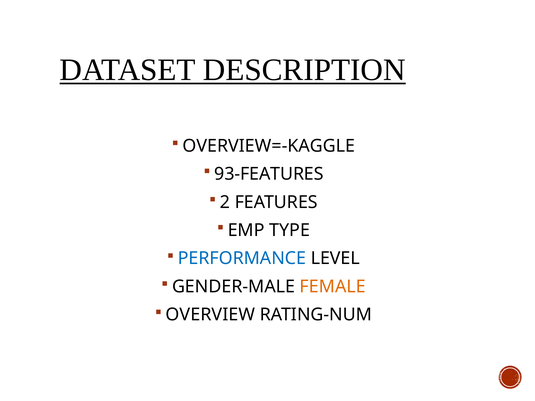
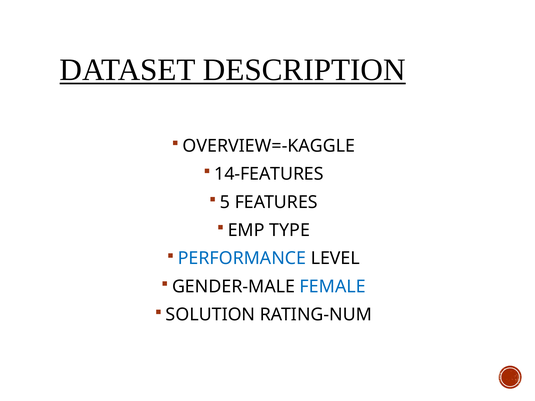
93-FEATURES: 93-FEATURES -> 14-FEATURES (269, 174)
2: 2 -> 5 (225, 202)
FEMALE colour: orange -> blue (333, 287)
OVERVIEW: OVERVIEW -> SOLUTION (210, 315)
